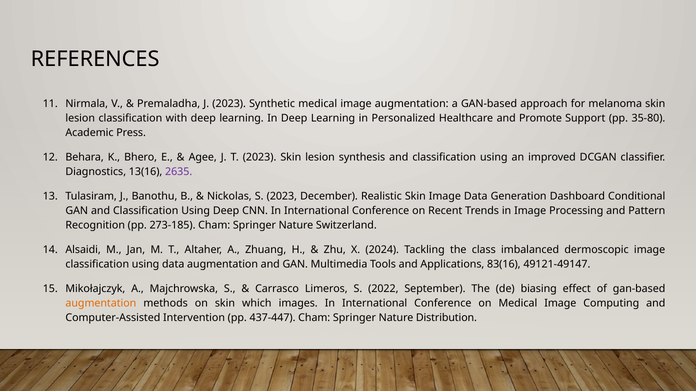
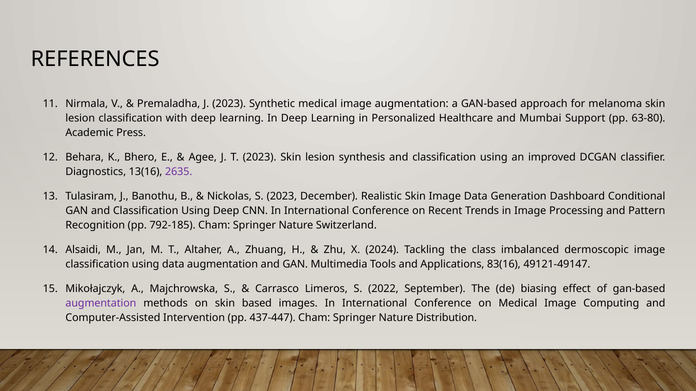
Promote: Promote -> Mumbai (540, 118)
35-80: 35-80 -> 63-80 (648, 118)
273-185: 273-185 -> 792-185 (173, 226)
augmentation colour: orange -> purple (101, 304)
which: which -> based (257, 304)
